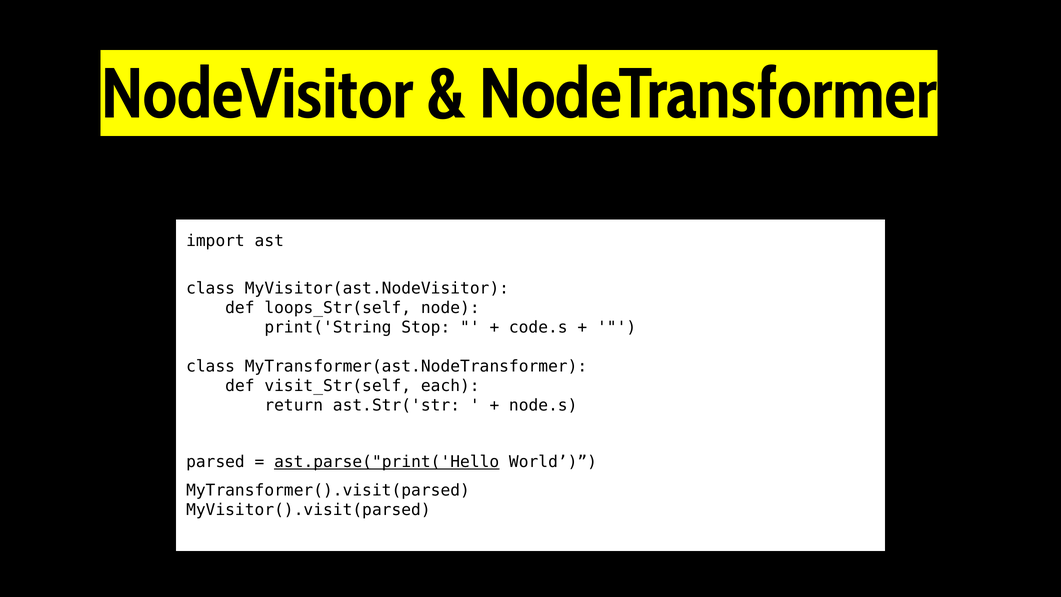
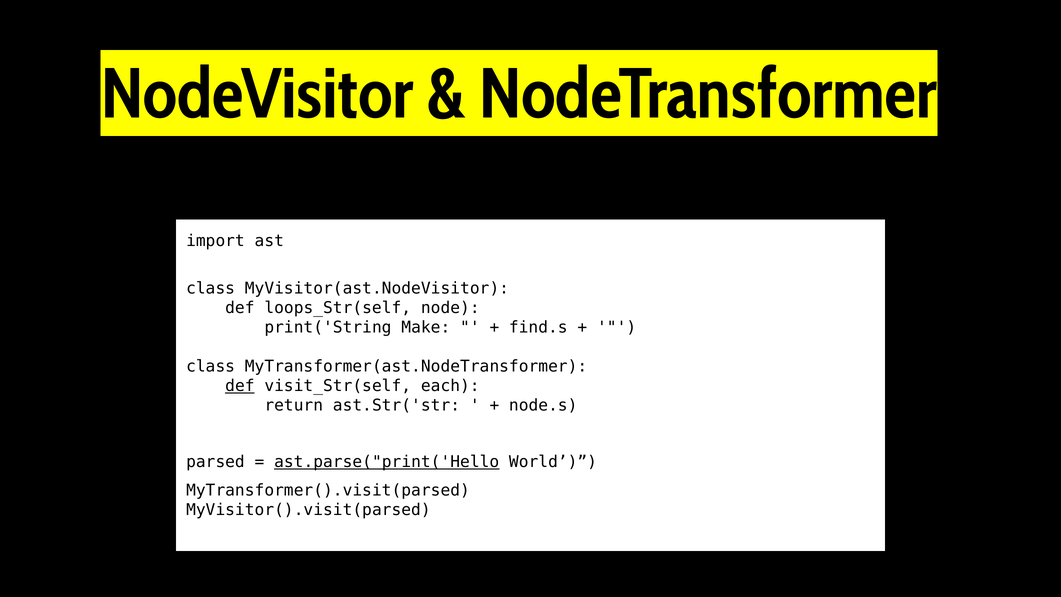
Stop: Stop -> Make (426, 327)
code.s: code.s -> find.s (538, 327)
def underline: none -> present (240, 386)
